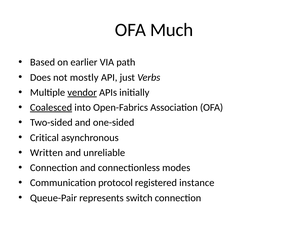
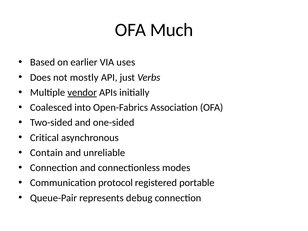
path: path -> uses (126, 62)
Coalesced underline: present -> none (51, 108)
Written: Written -> Contain (46, 153)
instance: instance -> portable (197, 183)
switch: switch -> debug (139, 198)
